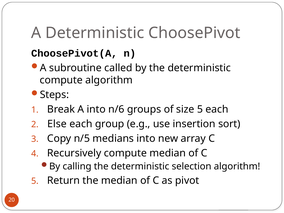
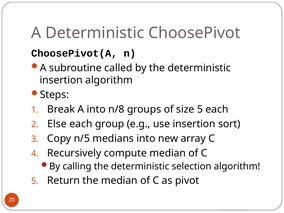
compute: compute -> insertion (61, 80)
n/6: n/6 -> n/8 (116, 109)
